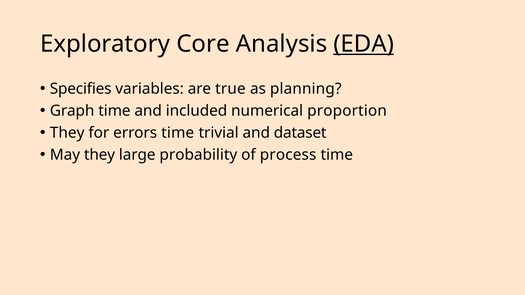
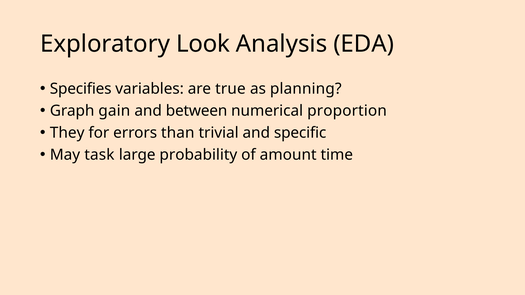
Core: Core -> Look (203, 44)
EDA underline: present -> none (364, 44)
Graph time: time -> gain (114, 111)
included: included -> between (197, 111)
errors time: time -> than (178, 133)
dataset: dataset -> specific (300, 133)
May they: they -> task (99, 155)
process: process -> amount (288, 155)
